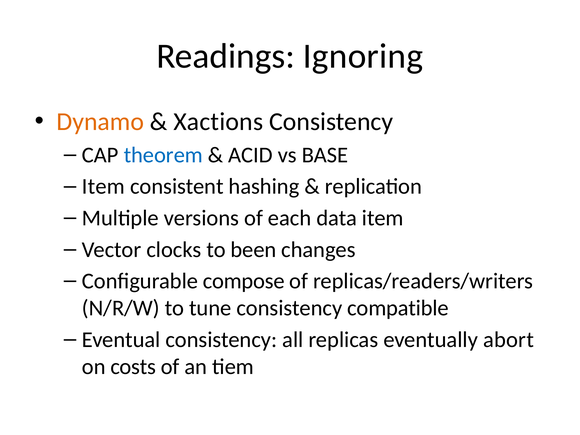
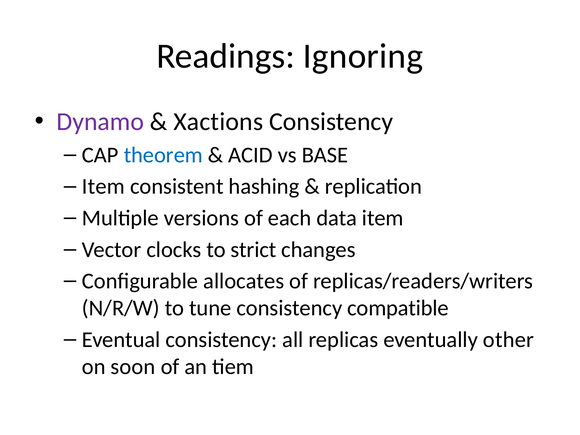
Dynamo colour: orange -> purple (100, 122)
been: been -> strict (253, 250)
compose: compose -> allocates (244, 281)
abort: abort -> other (508, 340)
costs: costs -> soon (133, 367)
